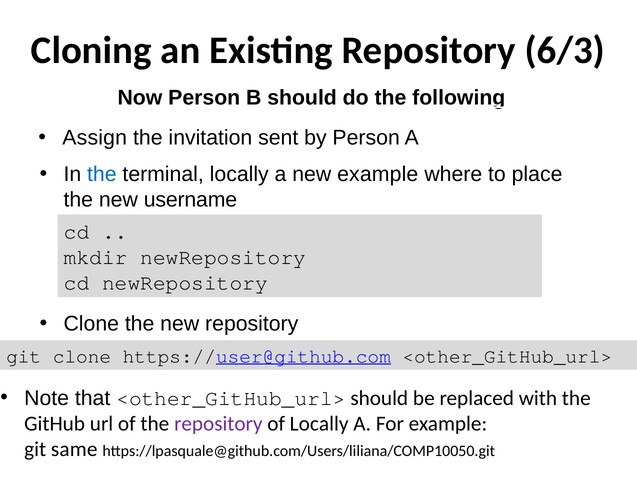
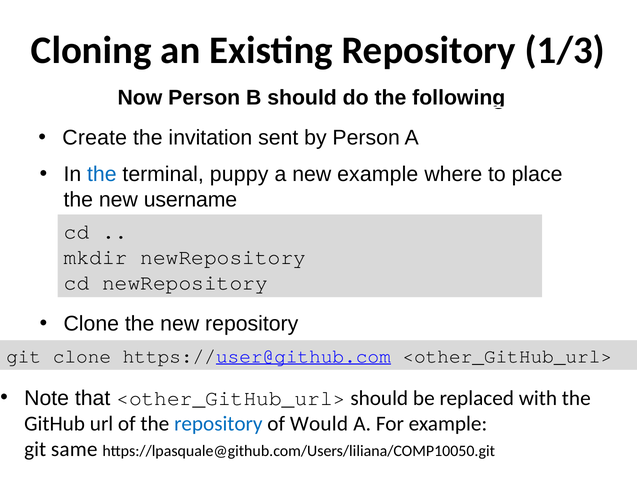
6/3: 6/3 -> 1/3 (565, 51)
Assign: Assign -> Create (95, 138)
terminal locally: locally -> puppy (239, 174)
repository colour: purple -> blue (218, 423)
of Locally: Locally -> Would (319, 423)
